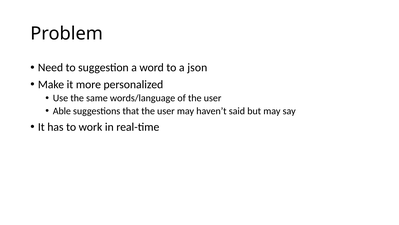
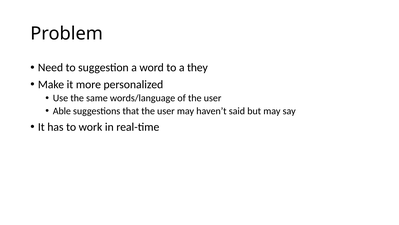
json: json -> they (197, 67)
